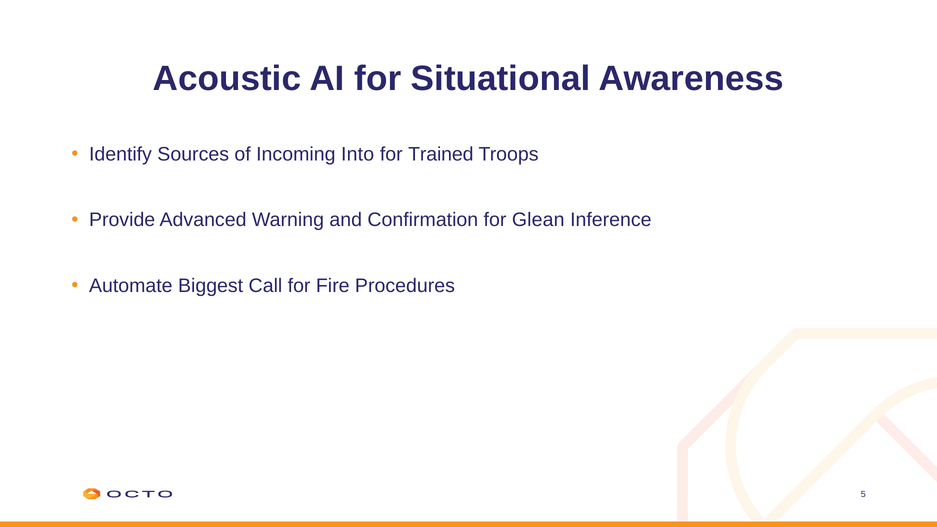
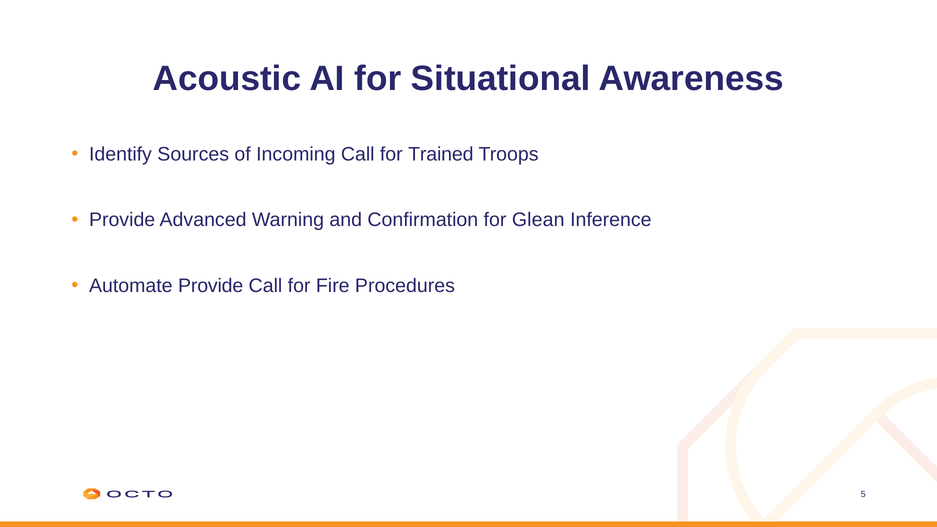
Incoming Into: Into -> Call (358, 154)
Automate Biggest: Biggest -> Provide (211, 286)
